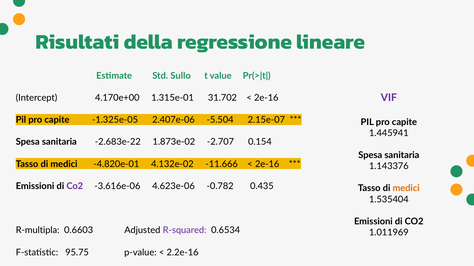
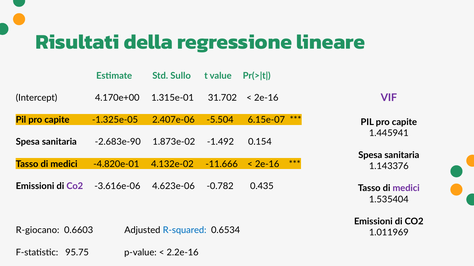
2.15e-07: 2.15e-07 -> 6.15e-07 (266, 120)
-2.683e-22: -2.683e-22 -> -2.683e-90 (118, 142)
-2.707: -2.707 -> -1.492 (220, 142)
medici colour: orange -> purple (406, 189)
R-multipla: R-multipla -> R-giocano (38, 231)
R-squared colour: purple -> blue (185, 231)
